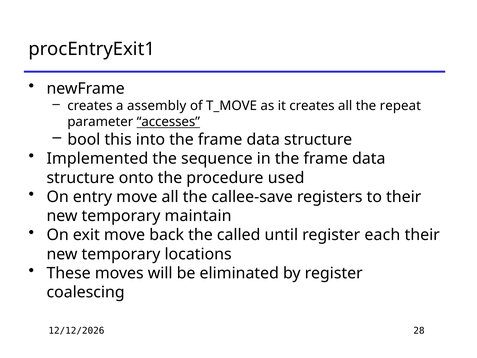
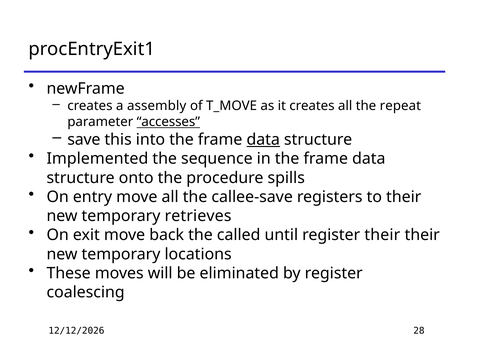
bool: bool -> save (84, 139)
data underline: none -> present (263, 139)
used: used -> spills (286, 178)
maintain: maintain -> retrieves (198, 216)
register each: each -> their (382, 235)
